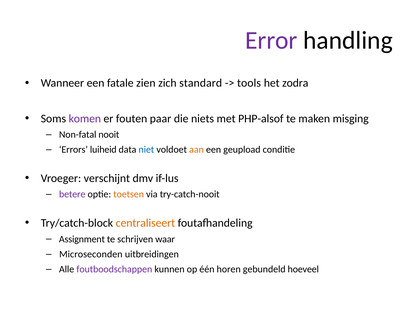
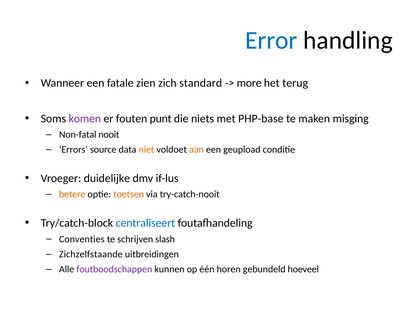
Error colour: purple -> blue (271, 40)
tools: tools -> more (249, 83)
zodra: zodra -> terug (295, 83)
paar: paar -> punt (161, 118)
PHP-alsof: PHP-alsof -> PHP-base (261, 118)
luiheid: luiheid -> source (103, 149)
niet colour: blue -> orange (146, 149)
verschijnt: verschijnt -> duidelijke (107, 178)
betere colour: purple -> orange (72, 194)
centraliseert colour: orange -> blue (145, 223)
Assignment: Assignment -> Conventies (82, 239)
waar: waar -> slash (165, 239)
Microseconden: Microseconden -> Zichzelfstaande (91, 254)
